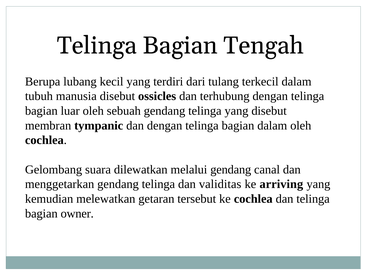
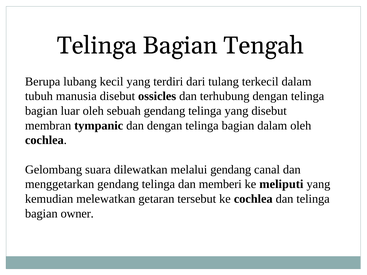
validitas: validitas -> memberi (220, 184)
arriving: arriving -> meliputi (281, 184)
